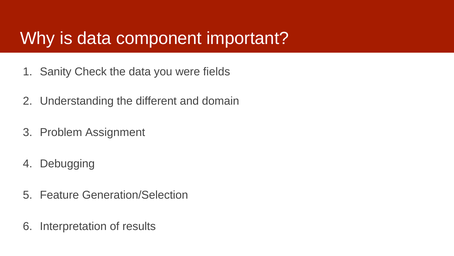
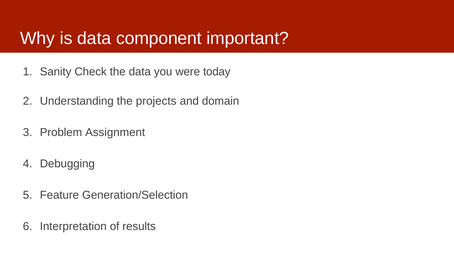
fields: fields -> today (217, 71)
different: different -> projects (156, 101)
